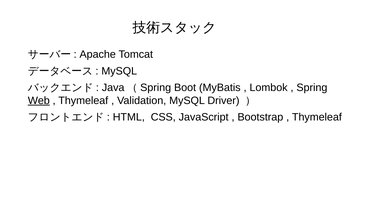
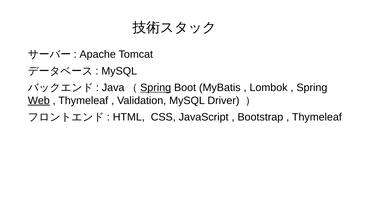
Spring underline: none -> present (156, 88)
